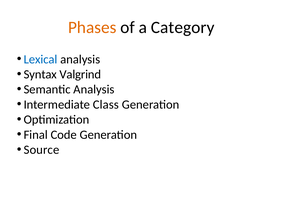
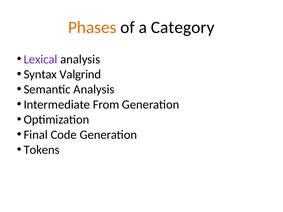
Lexical colour: blue -> purple (41, 59)
Class: Class -> From (106, 105)
Source: Source -> Tokens (42, 150)
